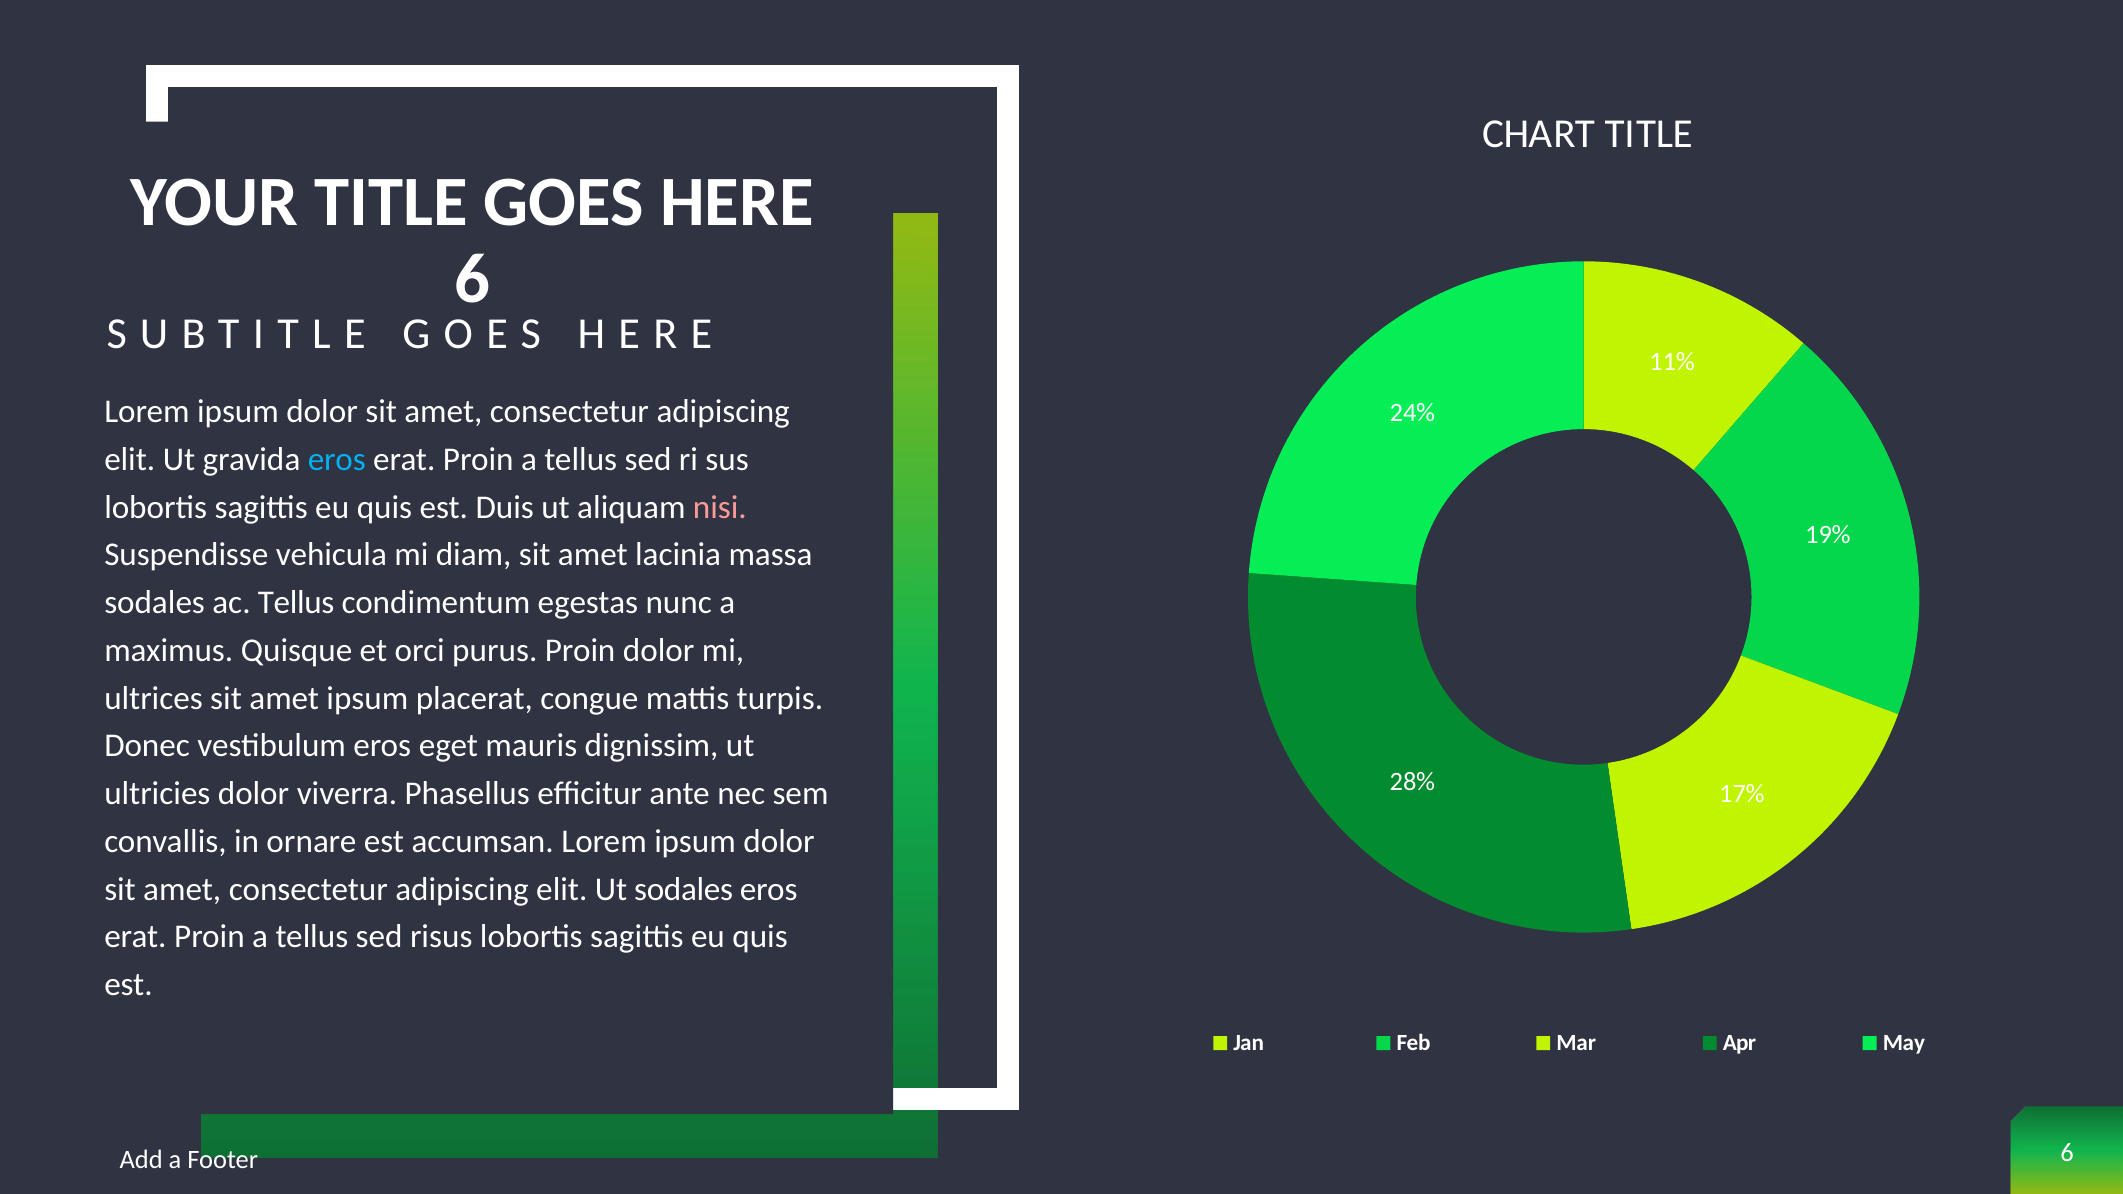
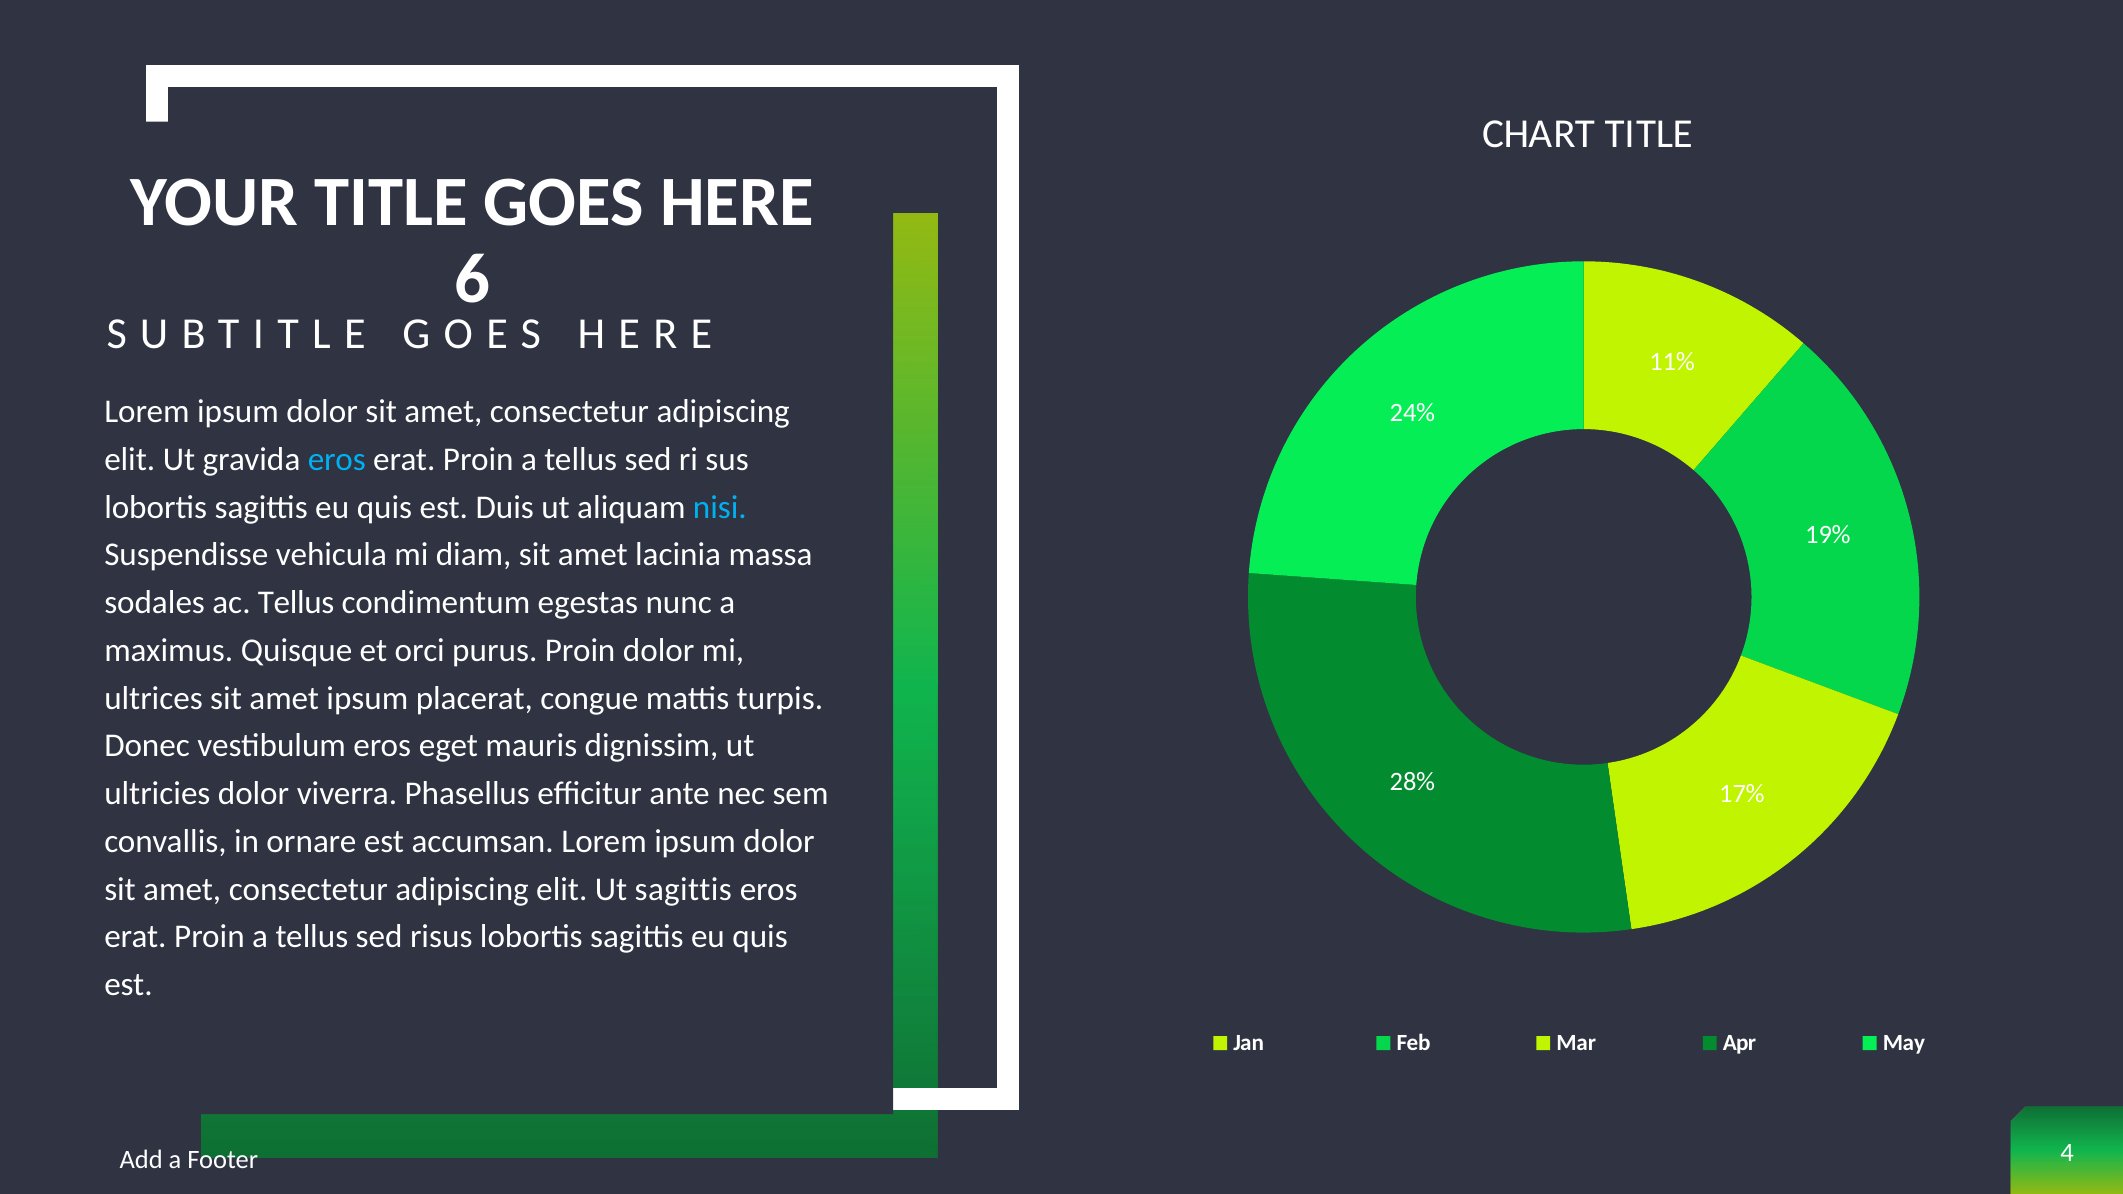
nisi colour: pink -> light blue (720, 507)
Ut sodales: sodales -> sagittis (683, 889)
Footer 6: 6 -> 4 (2067, 1153)
